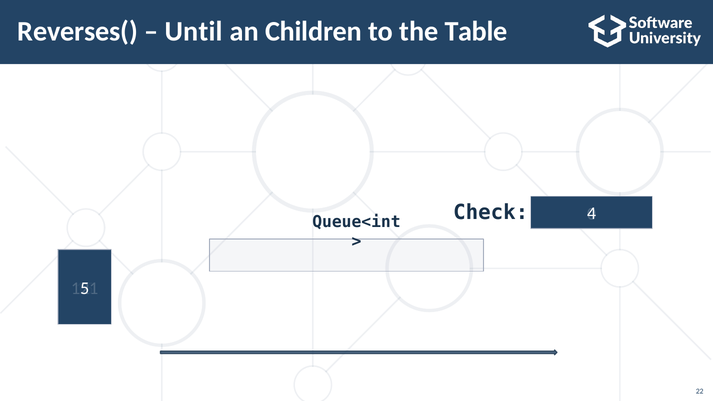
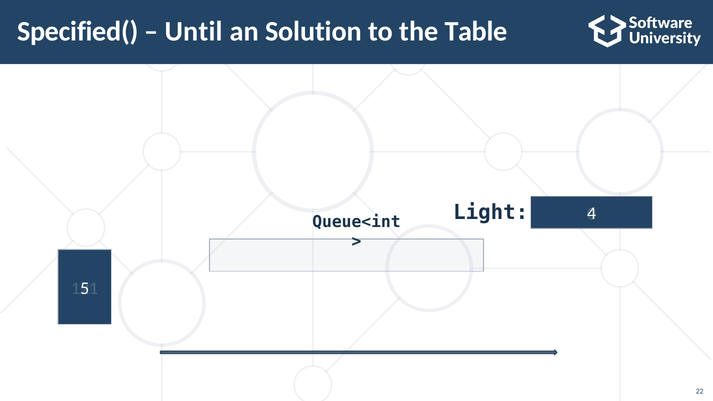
Reverses(: Reverses( -> Specified( (78, 32)
Children: Children -> Solution (313, 32)
Check: Check -> Light (491, 213)
